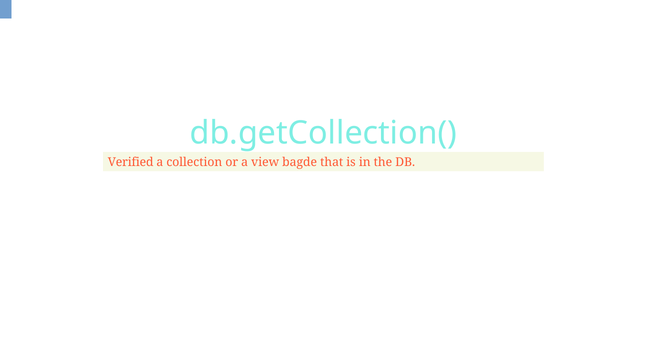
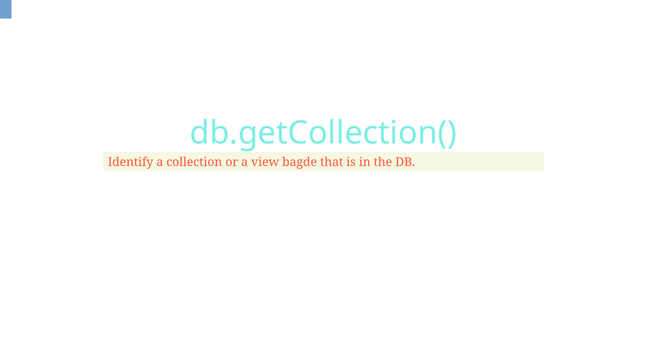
Verified: Verified -> Identify (131, 162)
